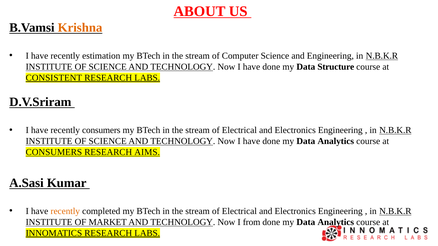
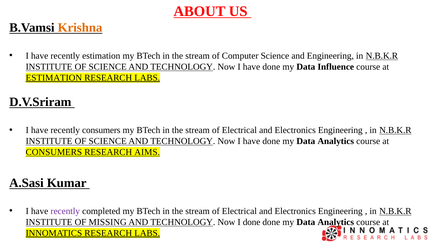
Structure: Structure -> Influence (336, 67)
CONSISTENT: CONSISTENT -> ESTIMATION (54, 78)
recently colour: orange -> purple (65, 211)
MARKET: MARKET -> MISSING (108, 222)
I from: from -> done (252, 222)
